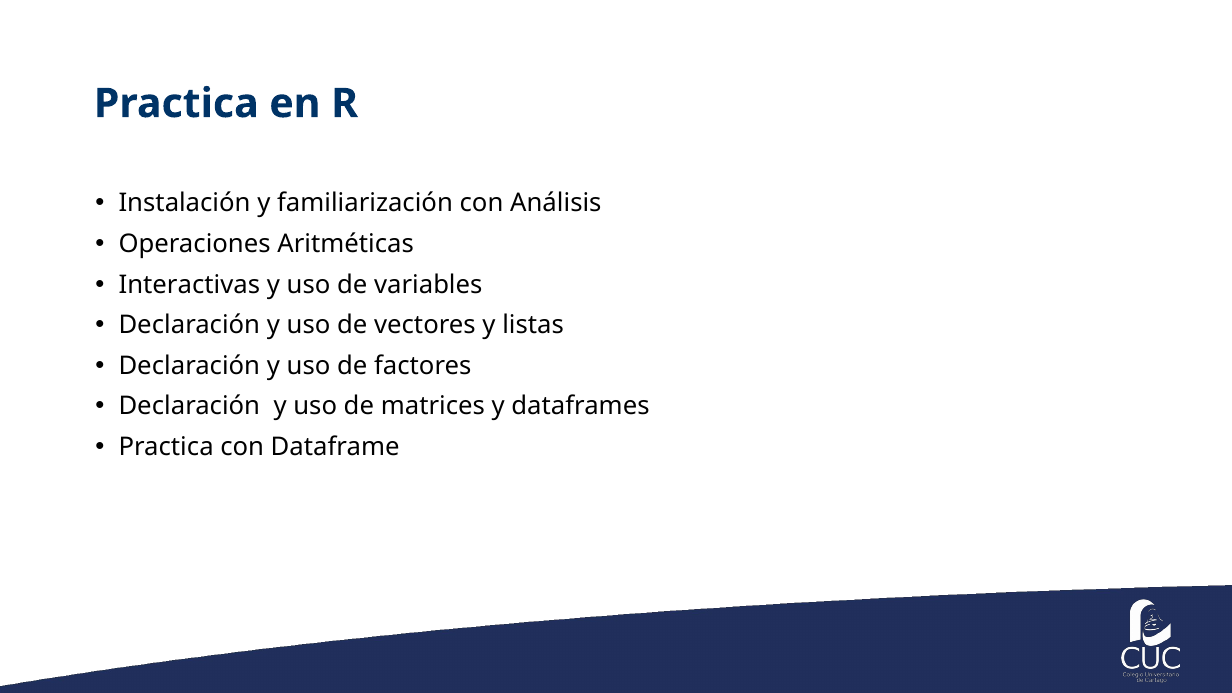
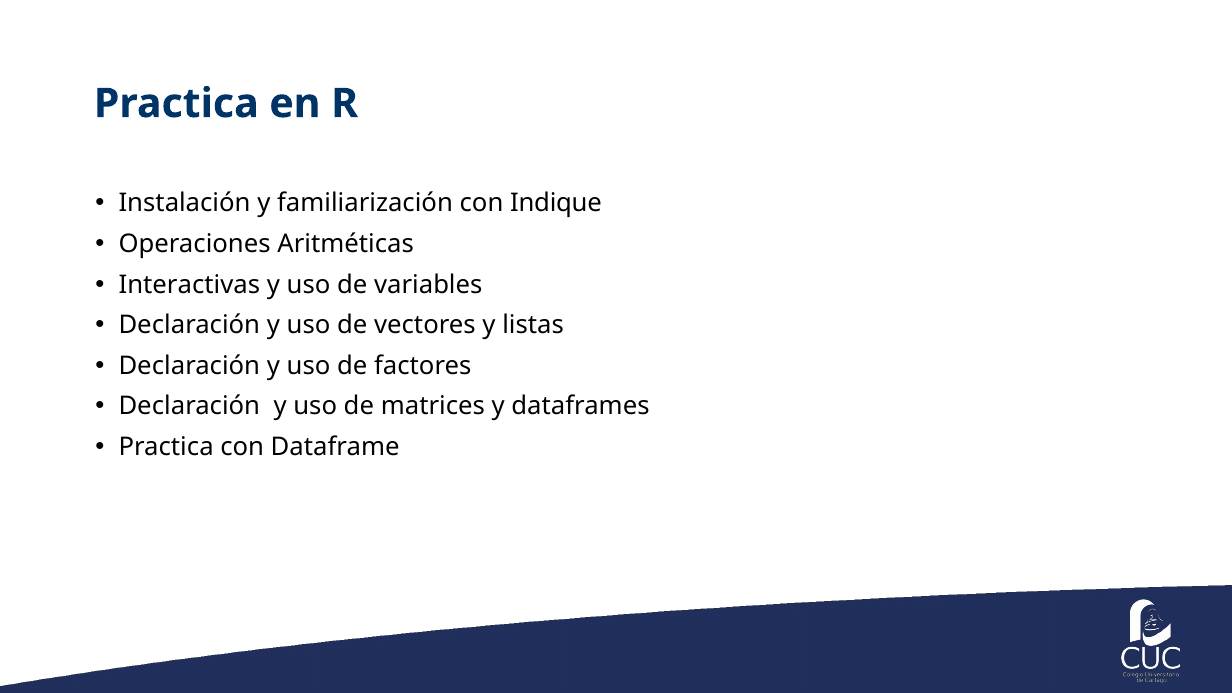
Análisis: Análisis -> Indique (556, 203)
